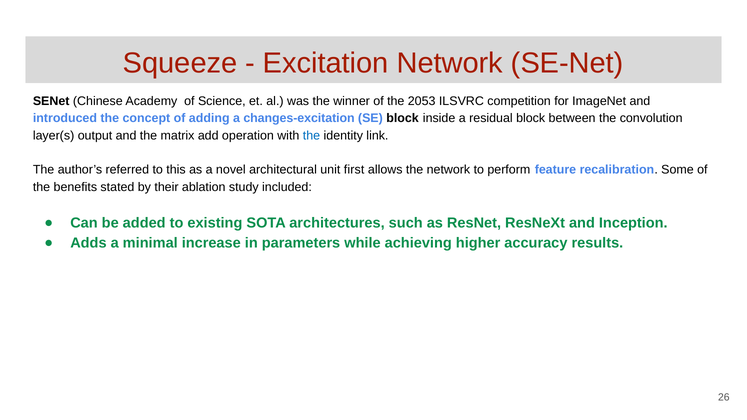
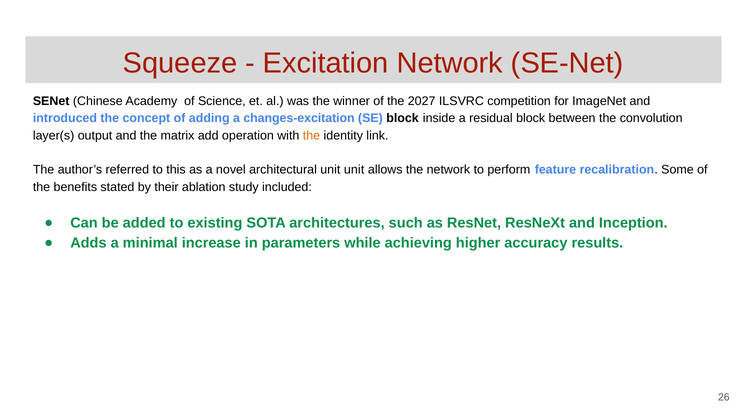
2053: 2053 -> 2027 (422, 101)
the colour: blue -> orange (311, 136)
unit first: first -> unit (354, 170)
